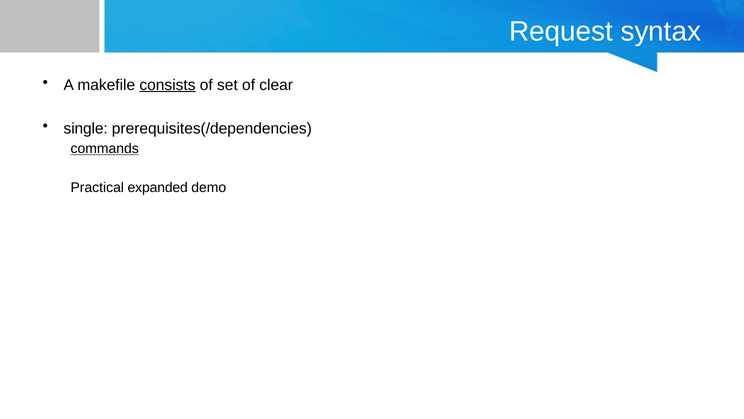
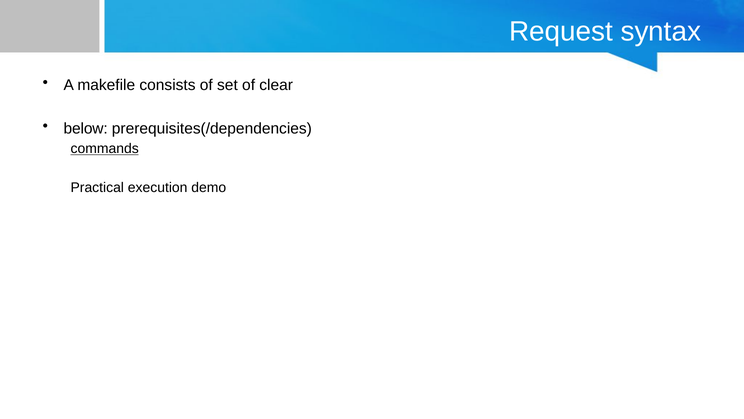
consists underline: present -> none (167, 85)
single: single -> below (86, 128)
expanded: expanded -> execution (158, 188)
